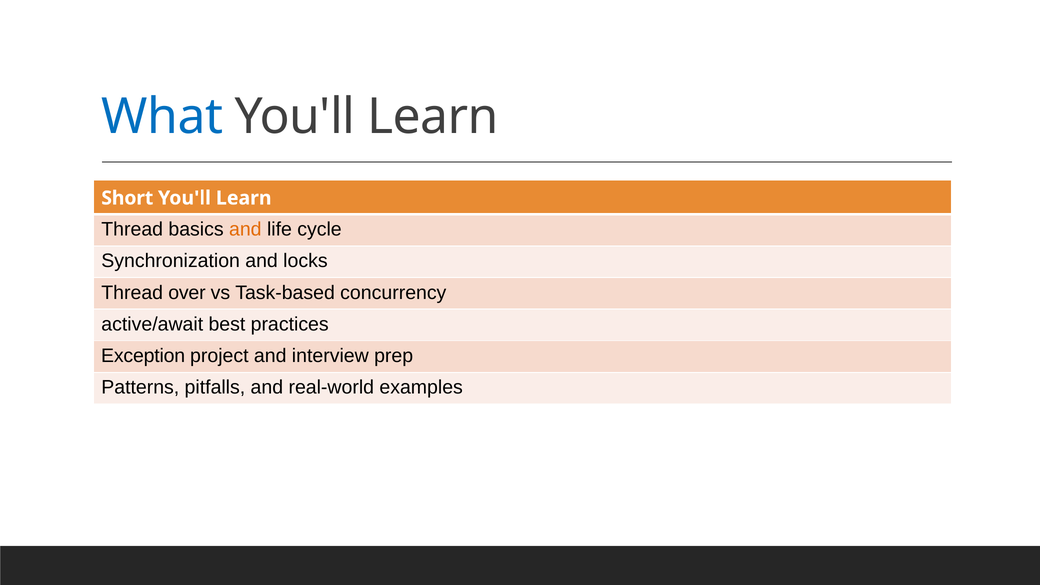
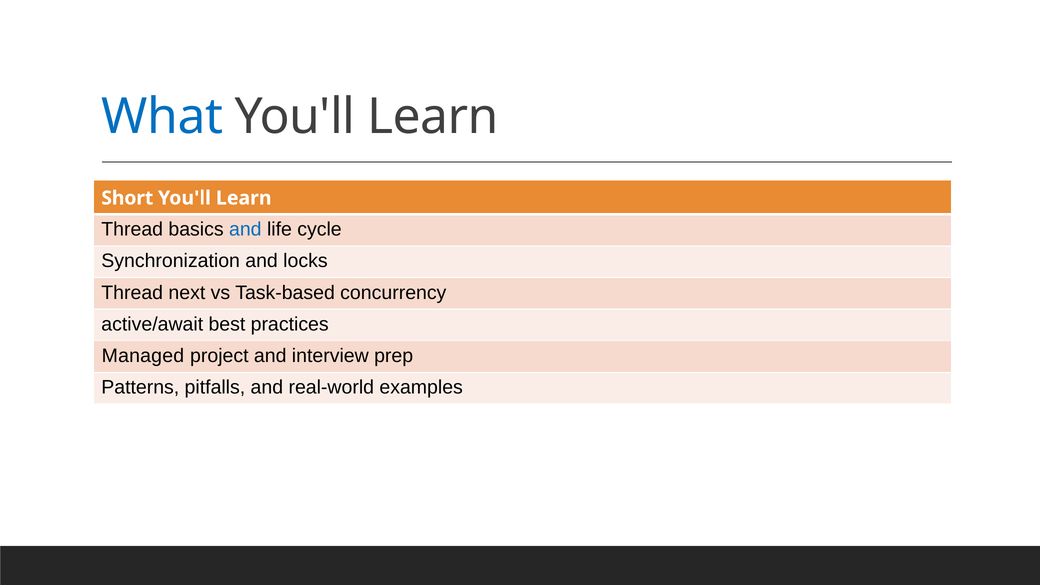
and colour: orange -> blue (245, 229)
over: over -> next (187, 293)
Exception: Exception -> Managed (143, 356)
